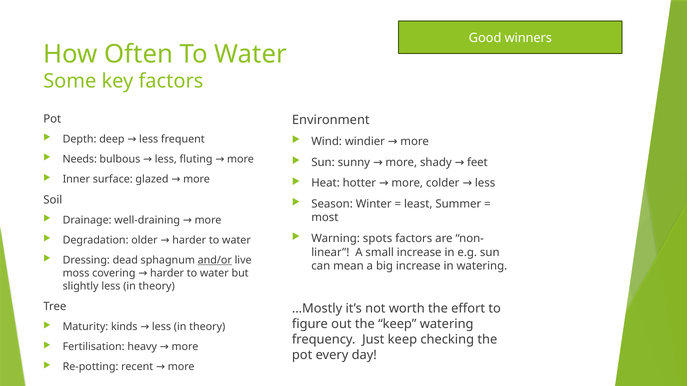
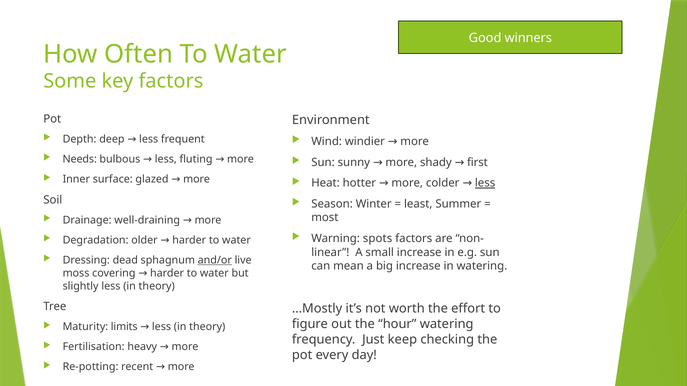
feet: feet -> first (477, 162)
less underline: none -> present (485, 183)
the keep: keep -> hour (397, 324)
kinds: kinds -> limits (124, 327)
